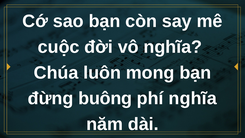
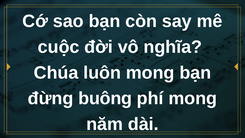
phí nghĩa: nghĩa -> mong (193, 98)
